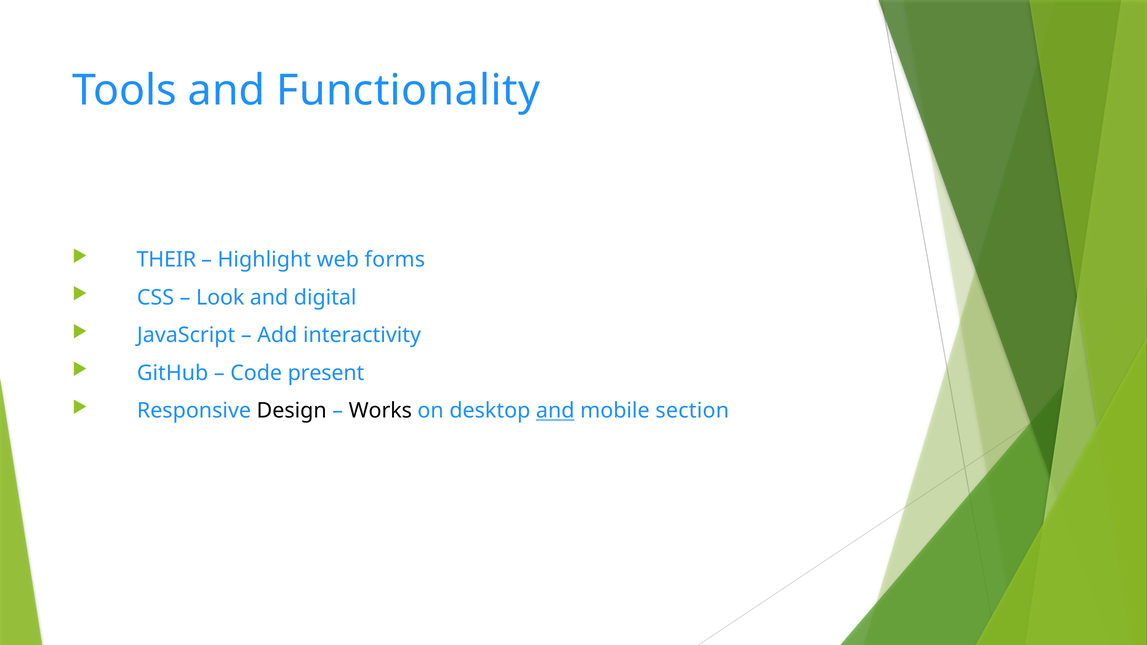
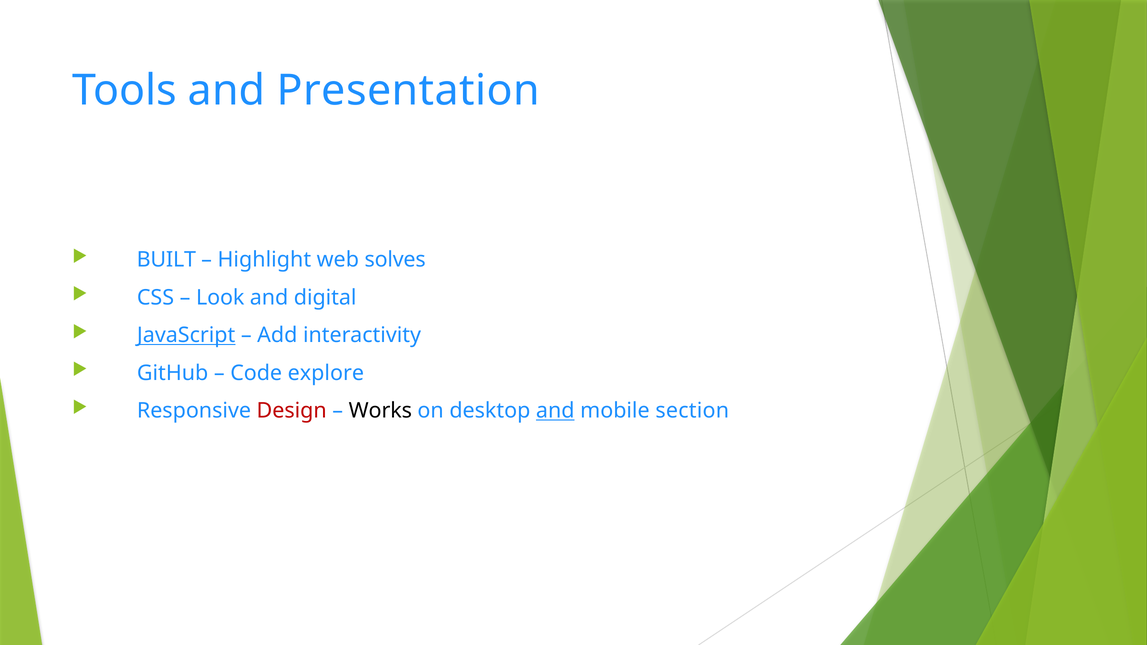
Functionality: Functionality -> Presentation (408, 90)
THEIR: THEIR -> BUILT (166, 260)
forms: forms -> solves (395, 260)
JavaScript underline: none -> present (186, 335)
present: present -> explore (326, 373)
Design colour: black -> red (292, 411)
